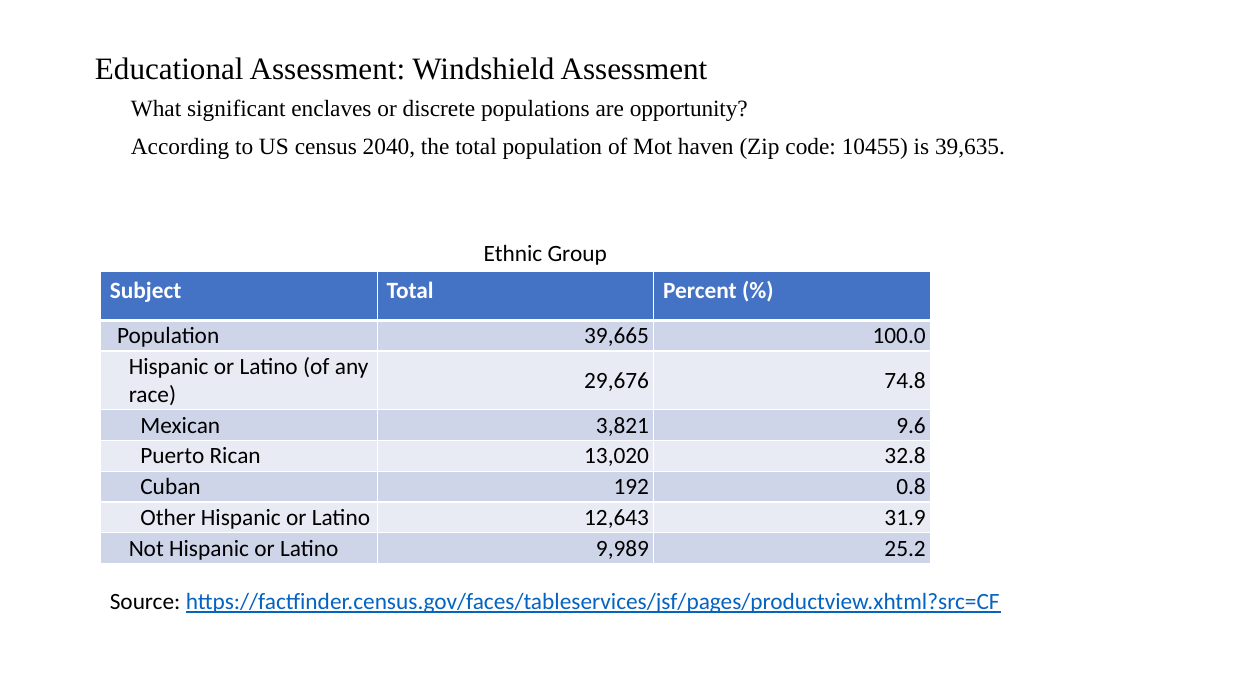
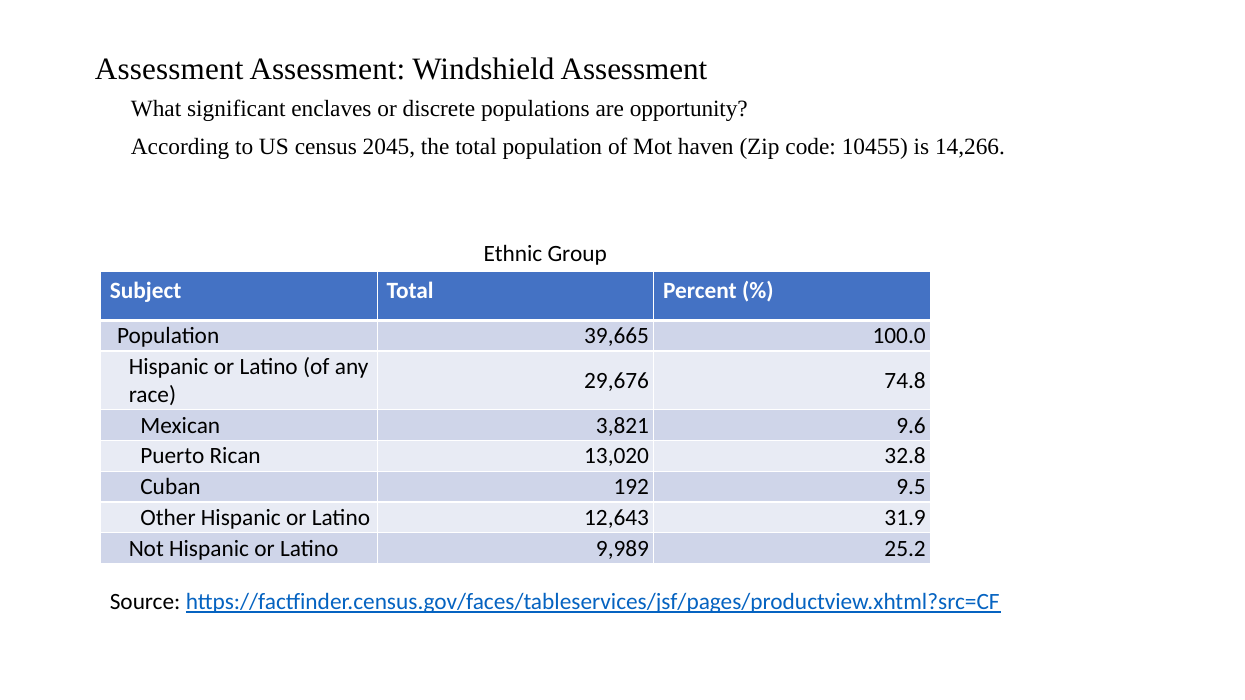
Educational: Educational -> Assessment (169, 69)
2040: 2040 -> 2045 (389, 147)
39,635: 39,635 -> 14,266 (970, 147)
0.8: 0.8 -> 9.5 (911, 487)
